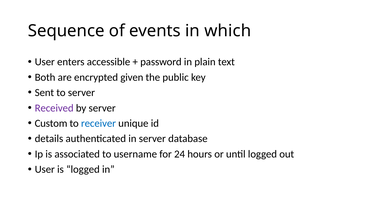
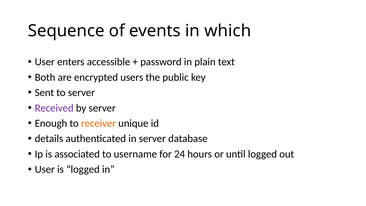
given: given -> users (132, 77)
Custom: Custom -> Enough (51, 123)
receiver colour: blue -> orange (98, 123)
